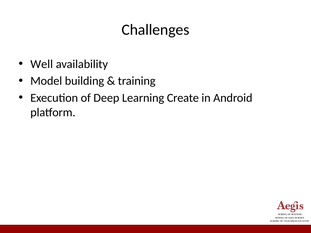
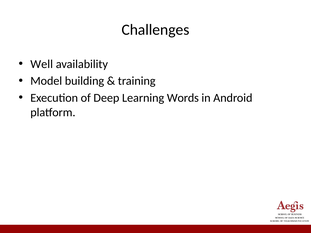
Create: Create -> Words (183, 98)
